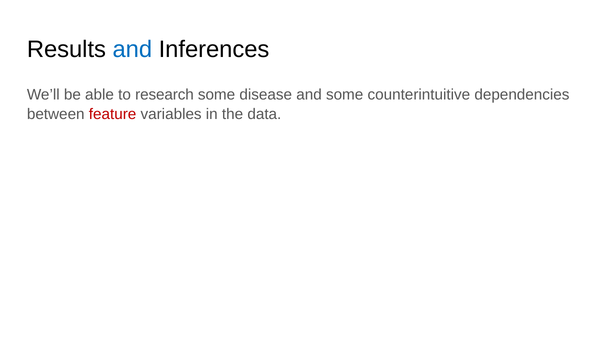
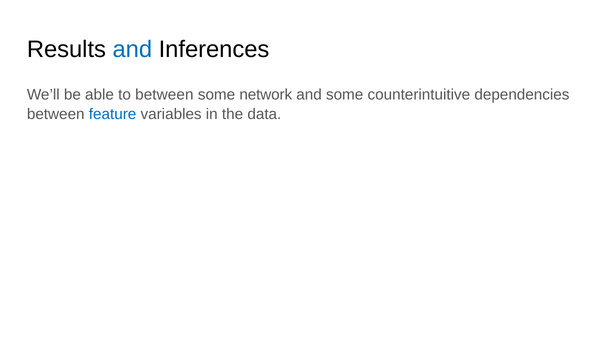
to research: research -> between (164, 94)
disease: disease -> network (266, 94)
feature colour: red -> blue (113, 114)
